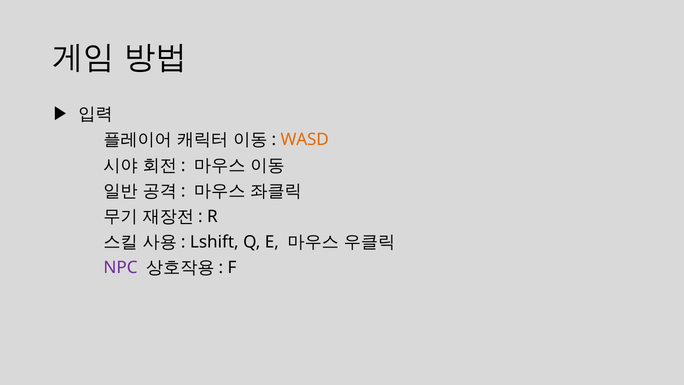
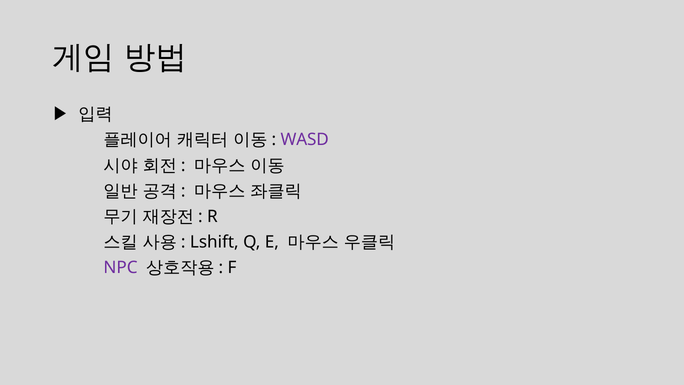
WASD colour: orange -> purple (305, 140)
